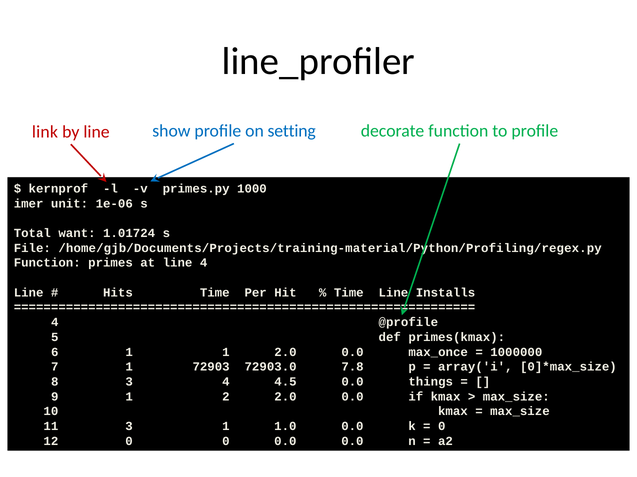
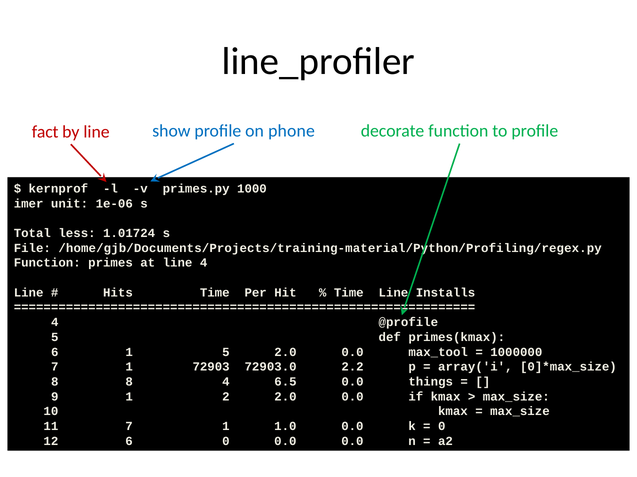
link: link -> fact (45, 132)
setting: setting -> phone (291, 131)
want: want -> less (77, 234)
1 1: 1 -> 5 (226, 352)
max_once: max_once -> max_tool (438, 352)
7.8: 7.8 -> 2.2 (353, 367)
8 3: 3 -> 8 (129, 382)
4.5: 4.5 -> 6.5 (286, 382)
11 3: 3 -> 7 (129, 427)
12 0: 0 -> 6 (129, 442)
